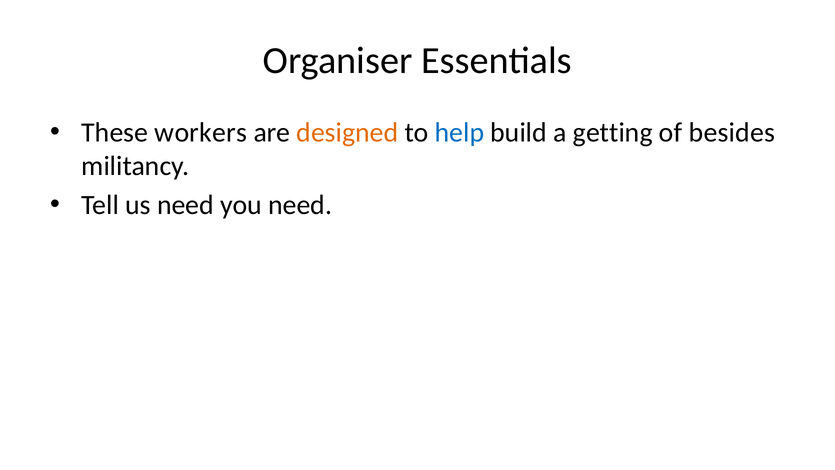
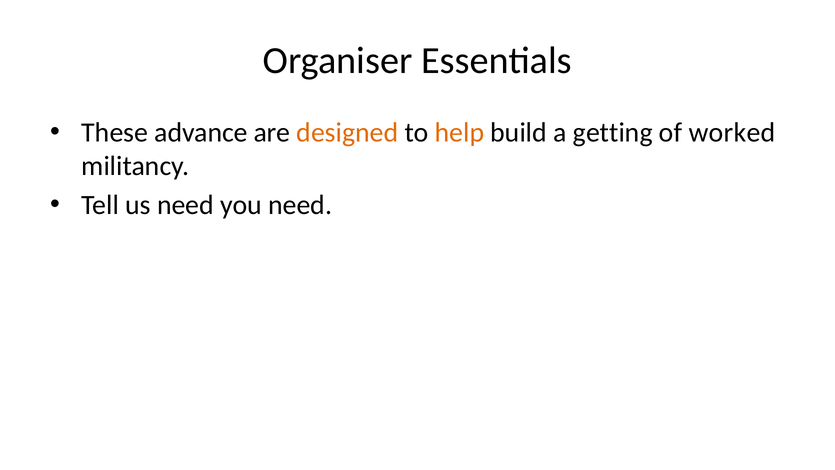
workers: workers -> advance (201, 132)
help colour: blue -> orange (459, 132)
besides: besides -> worked (732, 132)
